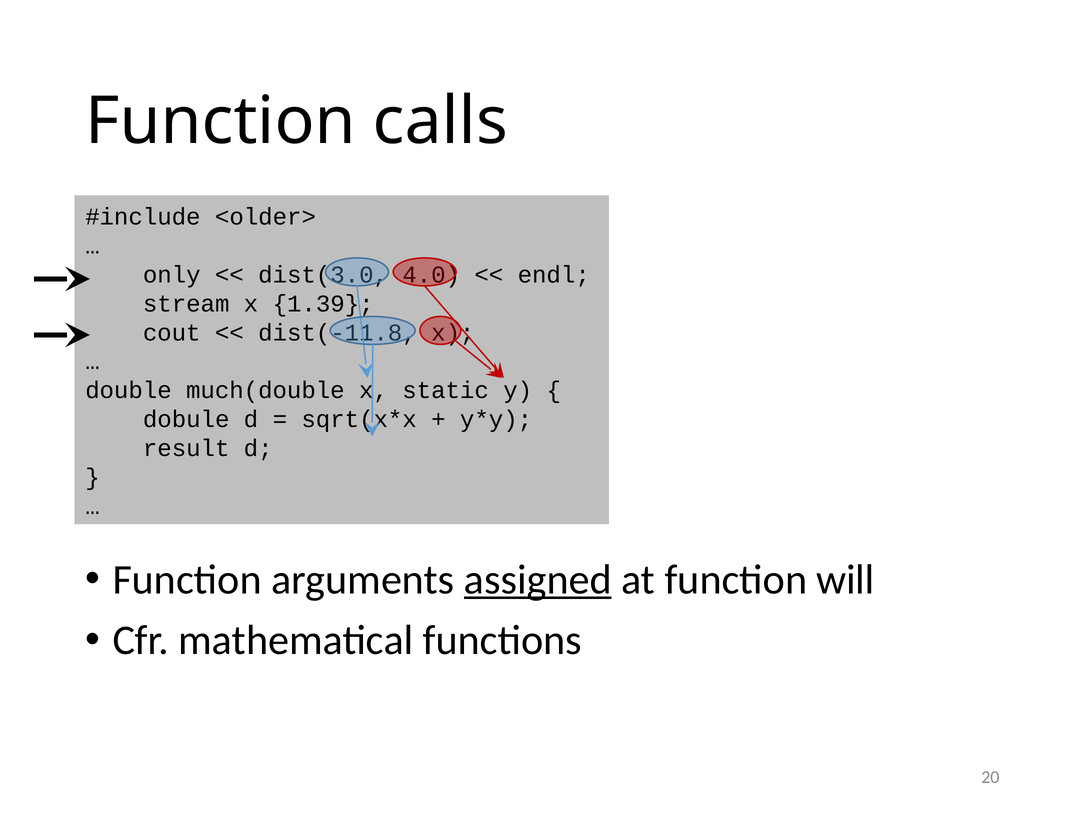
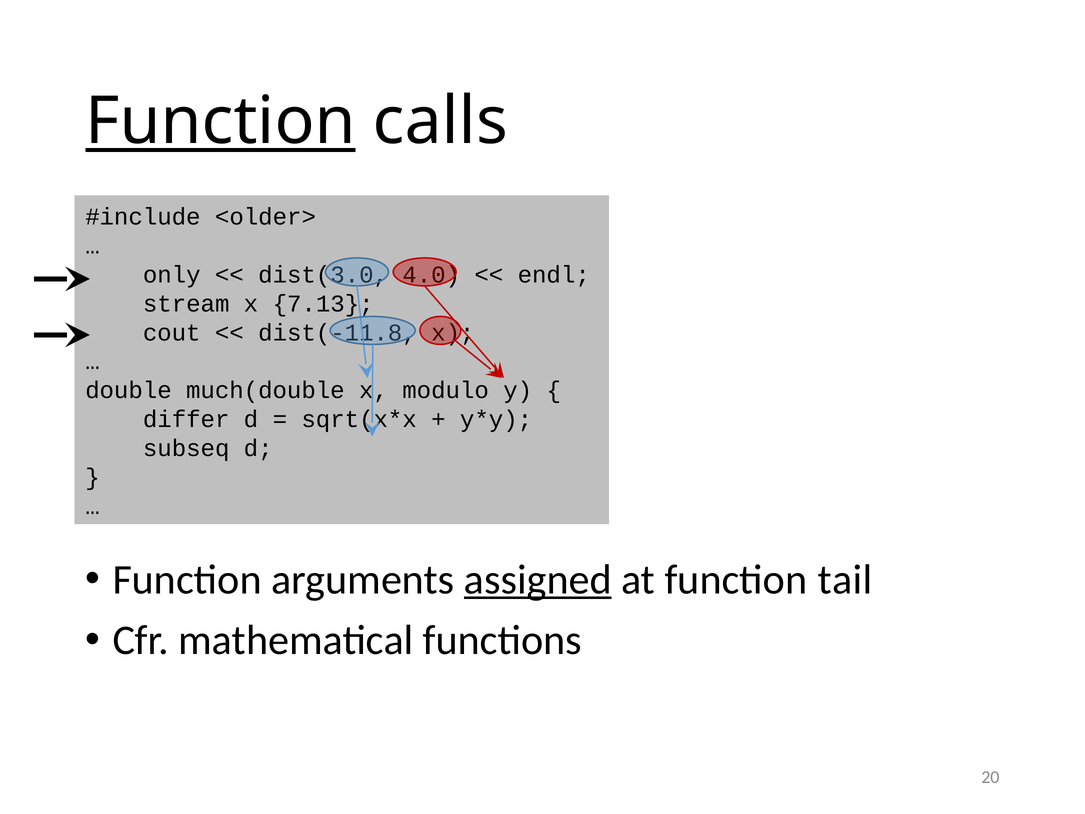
Function underline: none -> present (221, 122)
1.39: 1.39 -> 7.13 (323, 304)
static: static -> modulo (446, 390)
dobule: dobule -> differ (186, 419)
result: result -> subseq (186, 448)
will: will -> tail (845, 579)
